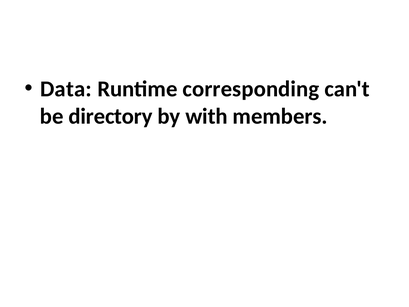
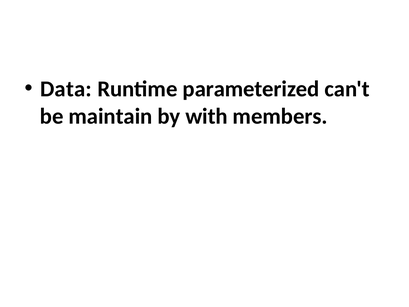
corresponding: corresponding -> parameterized (251, 89)
directory: directory -> maintain (111, 116)
